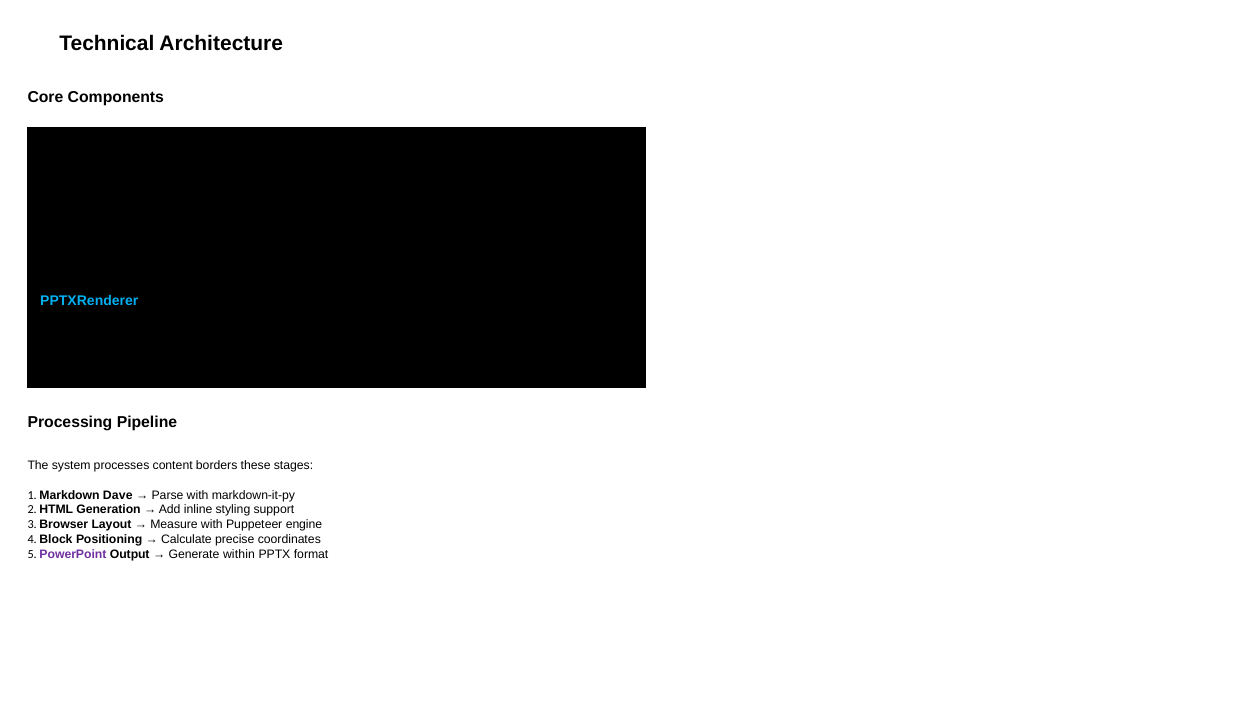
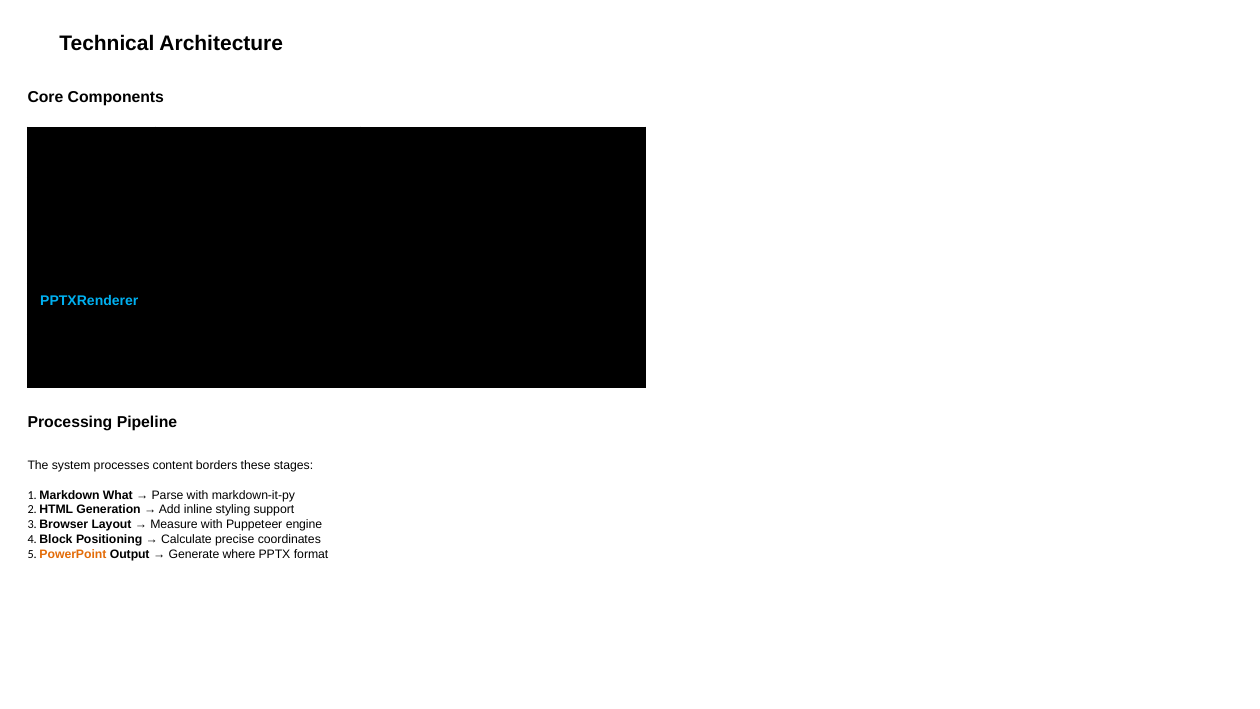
Dave: Dave -> What (118, 495)
PowerPoint colour: purple -> orange (73, 554)
within: within -> where (239, 554)
